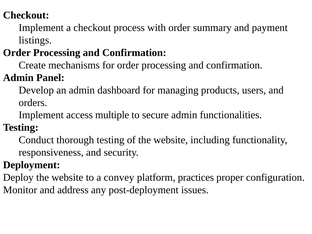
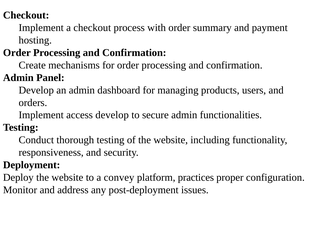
listings: listings -> hosting (35, 40)
access multiple: multiple -> develop (112, 115)
